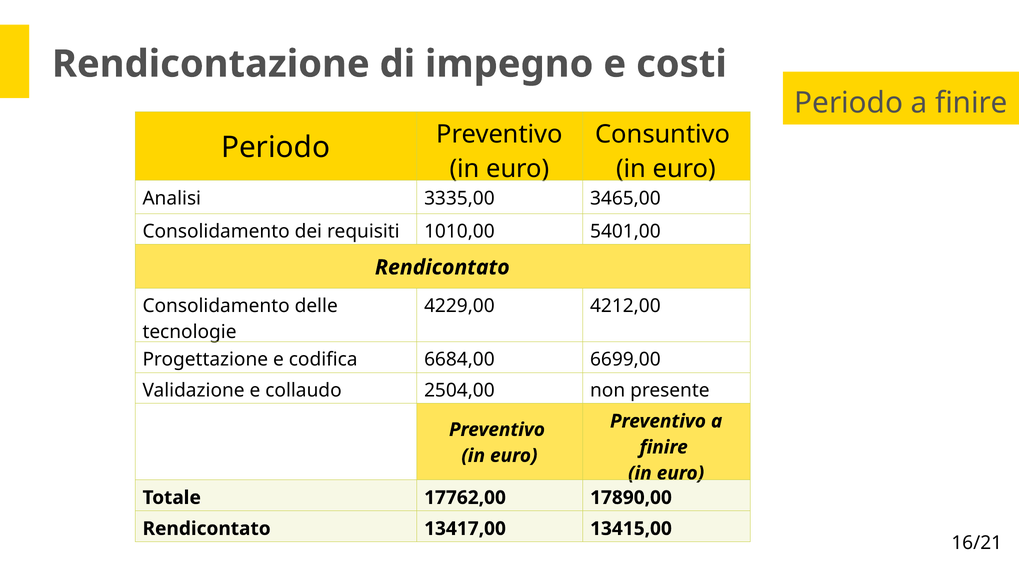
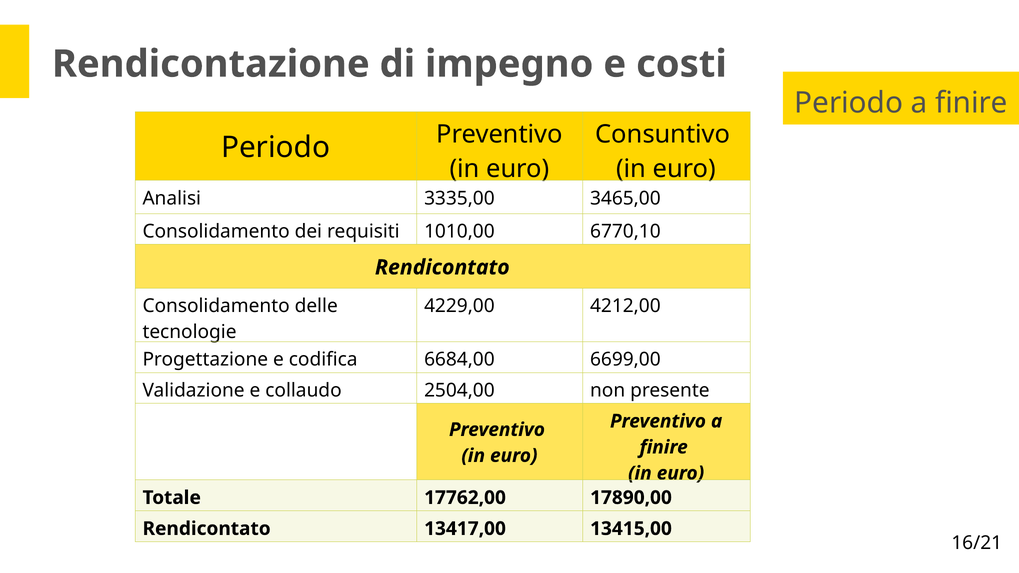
5401,00: 5401,00 -> 6770,10 (625, 231)
